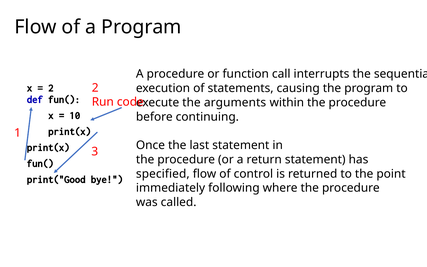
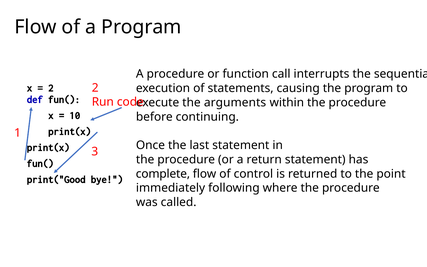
specified: specified -> complete (163, 174)
